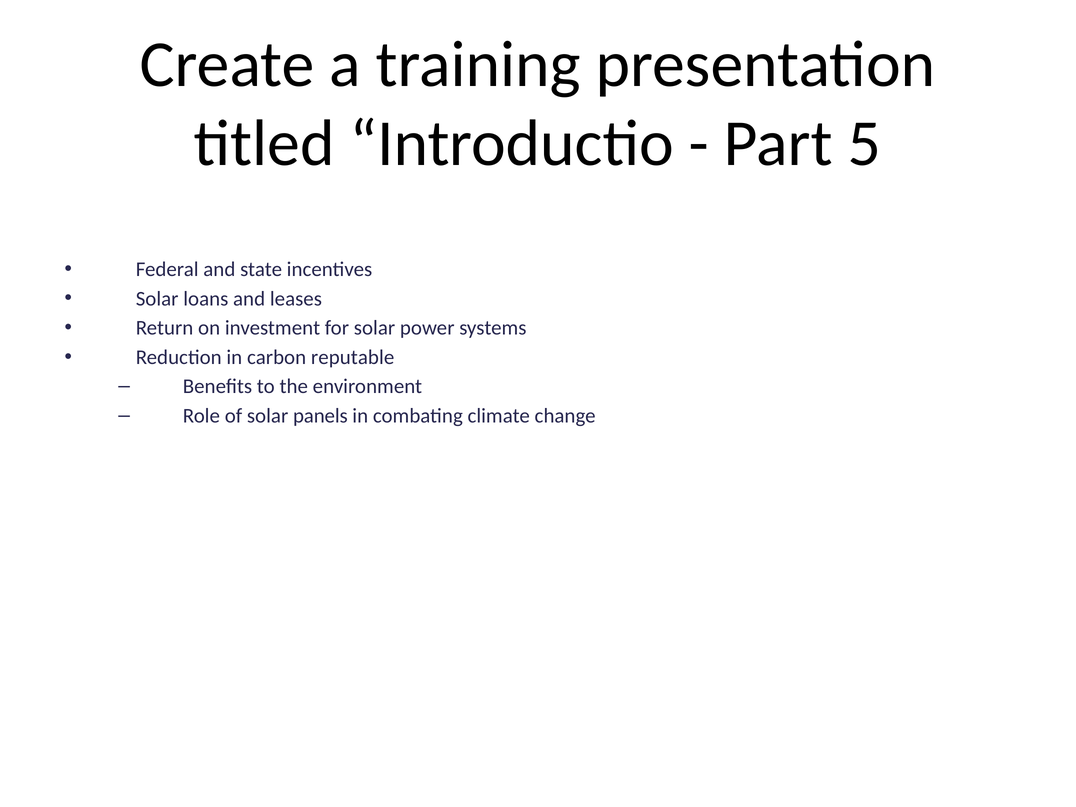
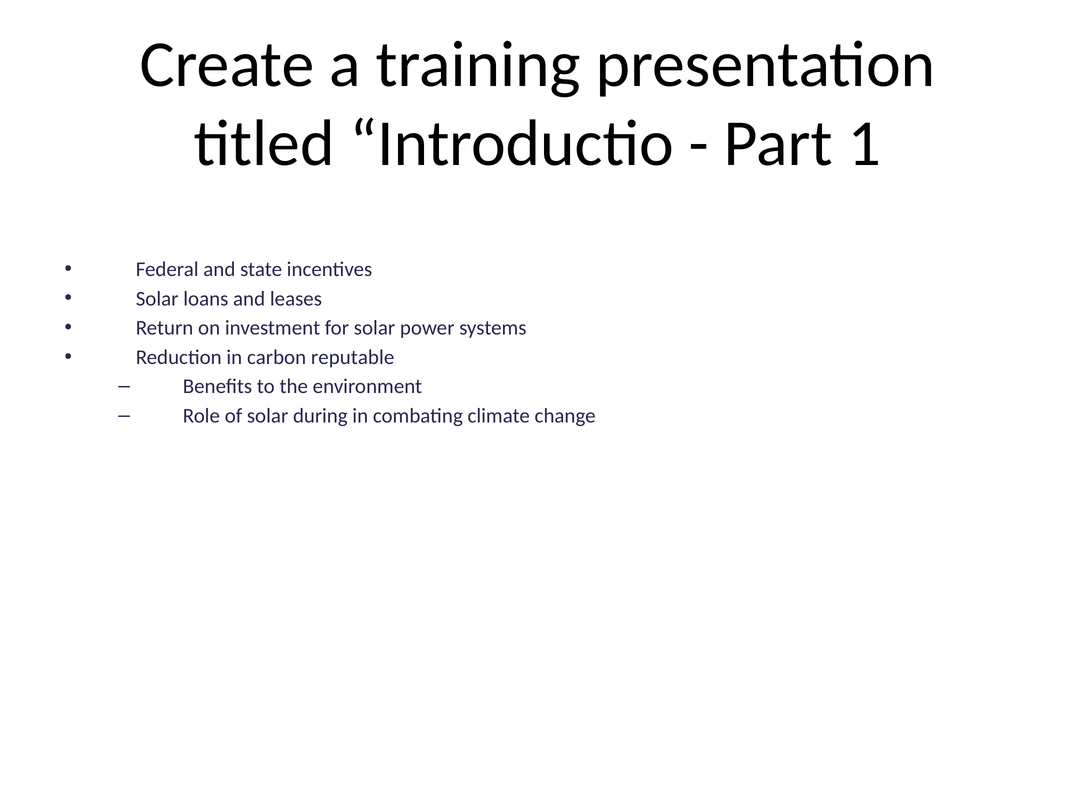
5: 5 -> 1 (864, 144)
panels: panels -> during (320, 416)
